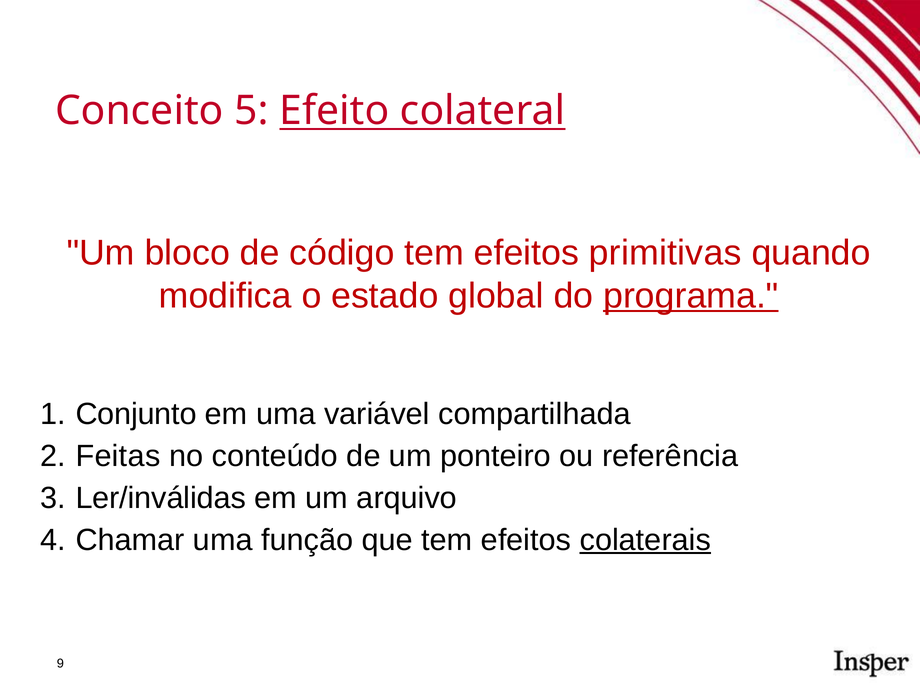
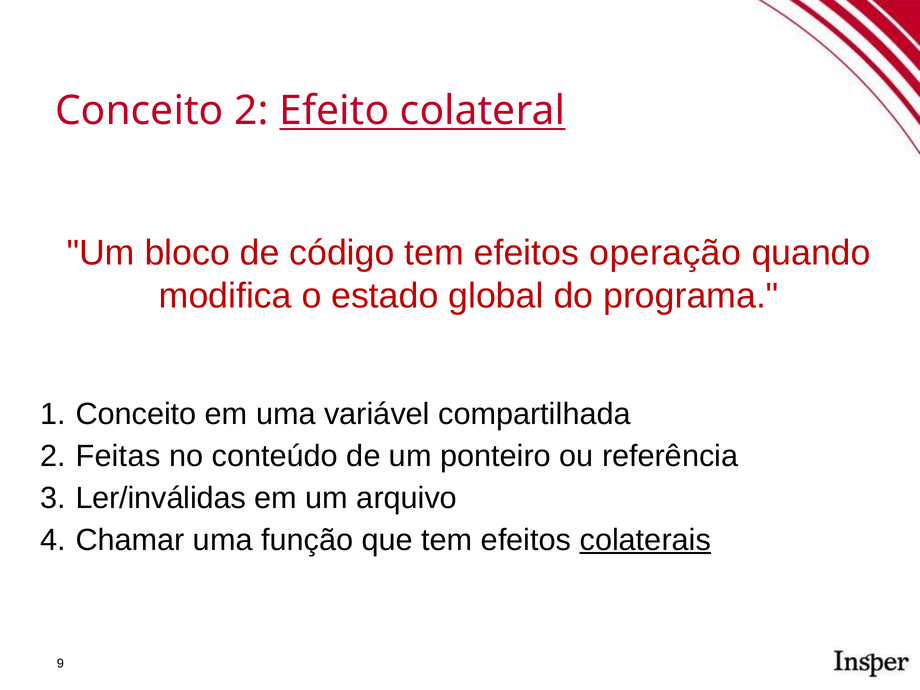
Conceito 5: 5 -> 2 (251, 111)
primitivas: primitivas -> operação (665, 253)
programa underline: present -> none (691, 296)
Conjunto: Conjunto -> Conceito (136, 414)
